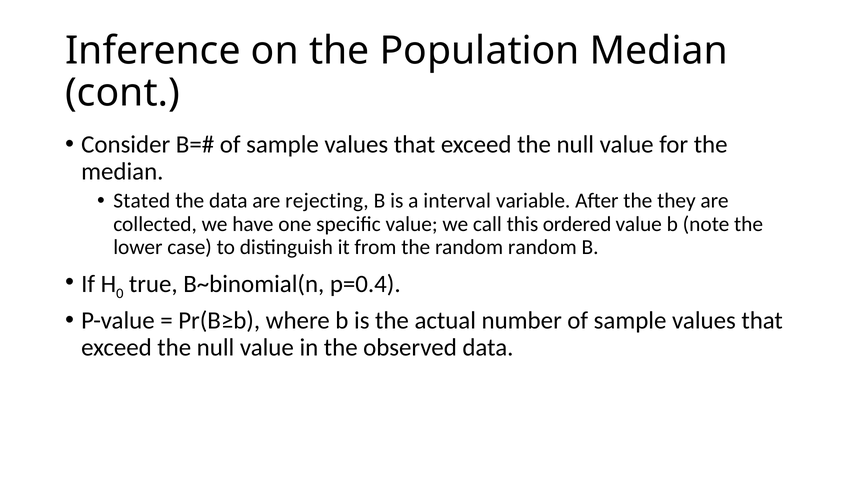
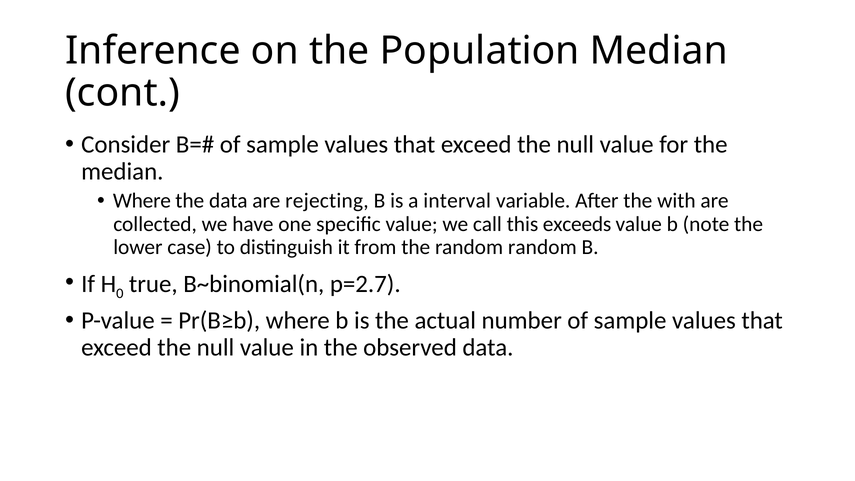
Stated: Stated -> Where (142, 201)
they: they -> with (676, 201)
ordered: ordered -> exceeds (577, 224)
p=0.4: p=0.4 -> p=2.7 (365, 284)
